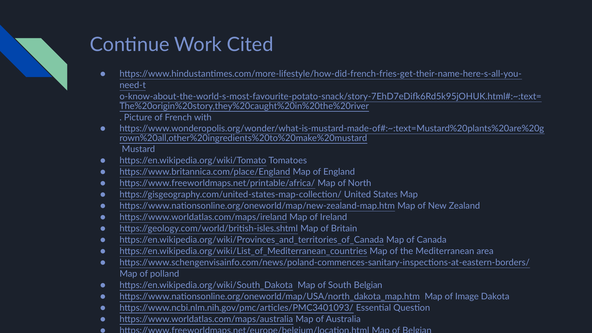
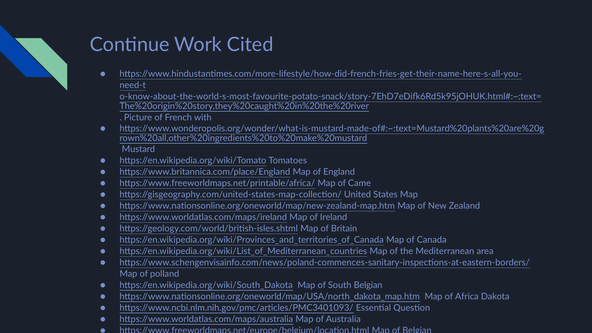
North: North -> Came (359, 183)
Image: Image -> Africa (467, 296)
